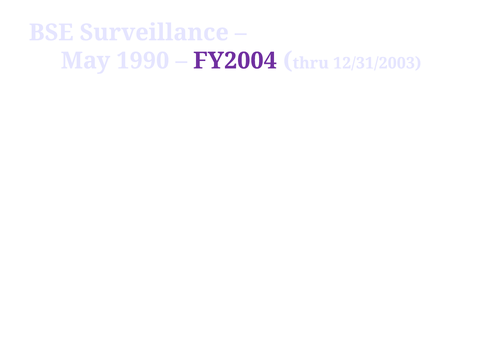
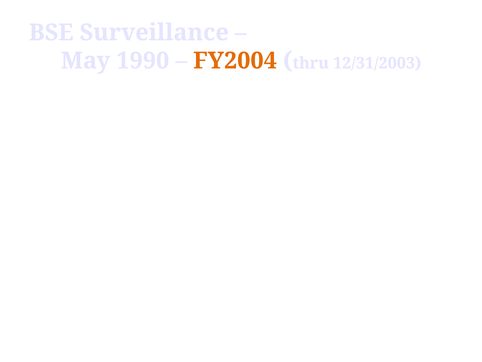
FY2004 colour: purple -> orange (235, 61)
